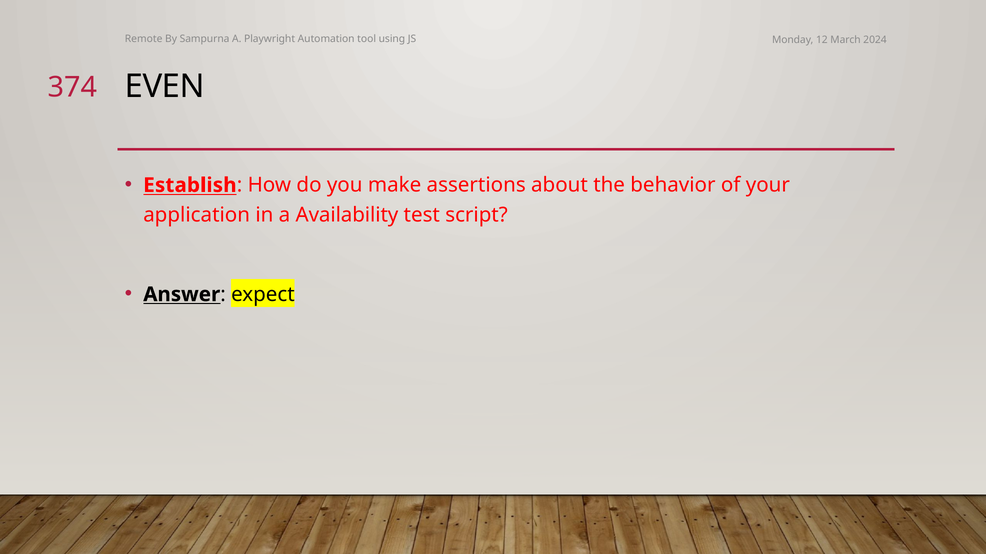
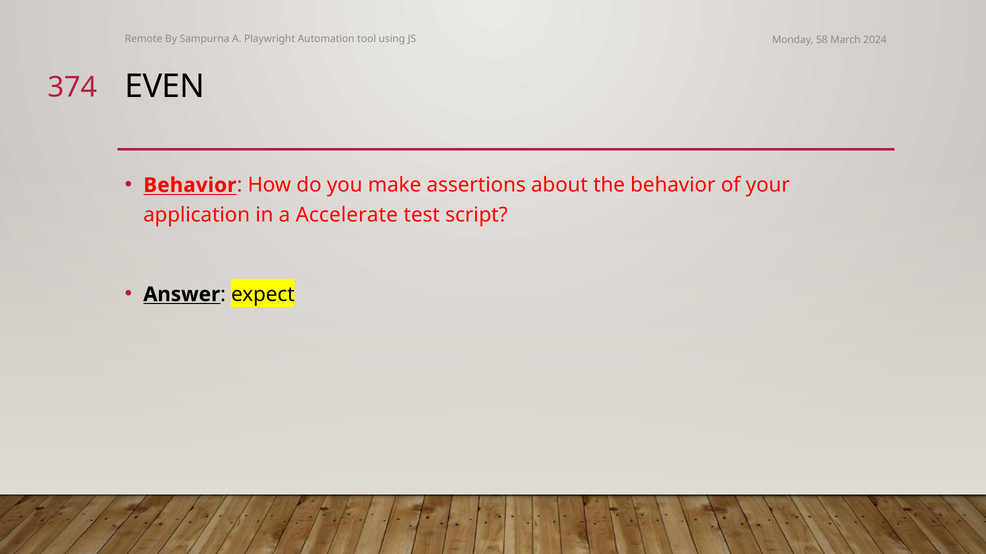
12: 12 -> 58 (822, 40)
Establish: Establish -> Behavior (190, 185)
Availability: Availability -> Accelerate (347, 215)
